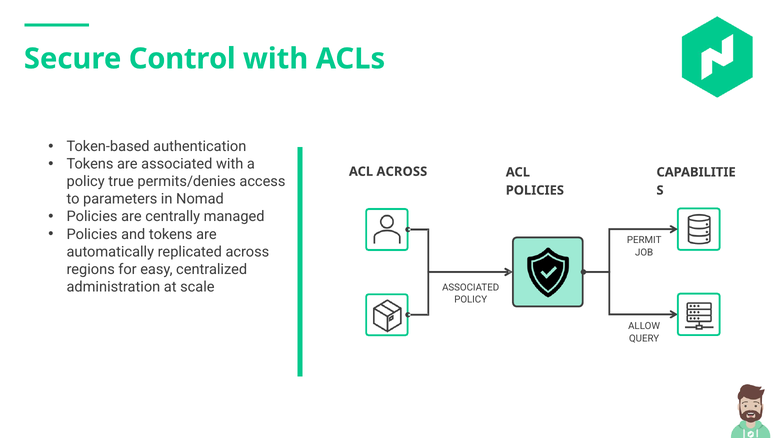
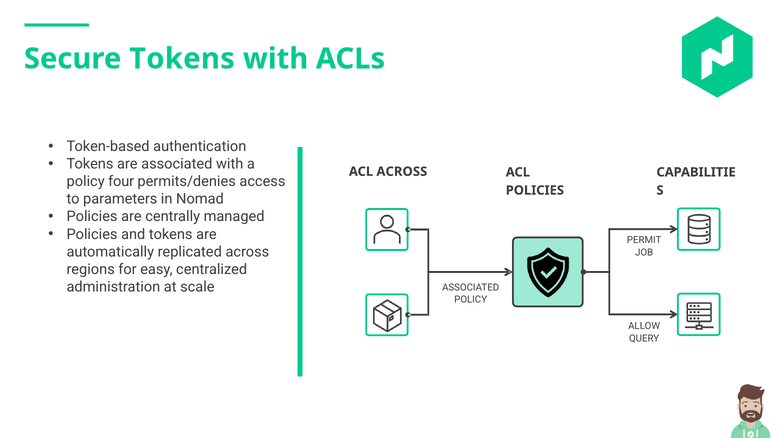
Secure Control: Control -> Tokens (182, 59)
true: true -> four (121, 182)
